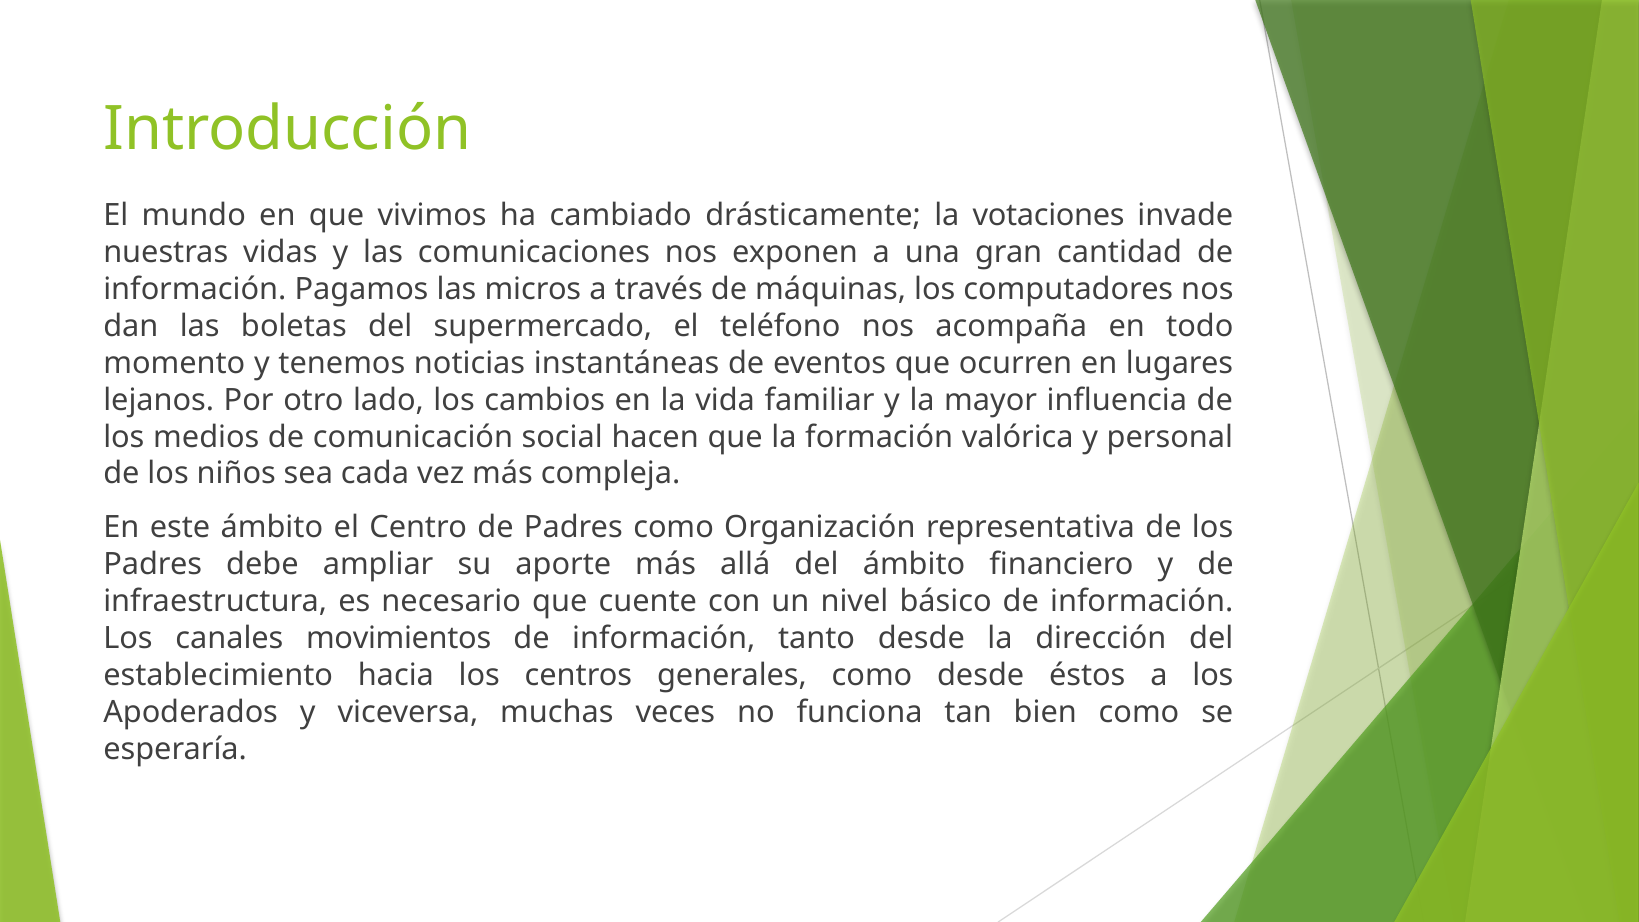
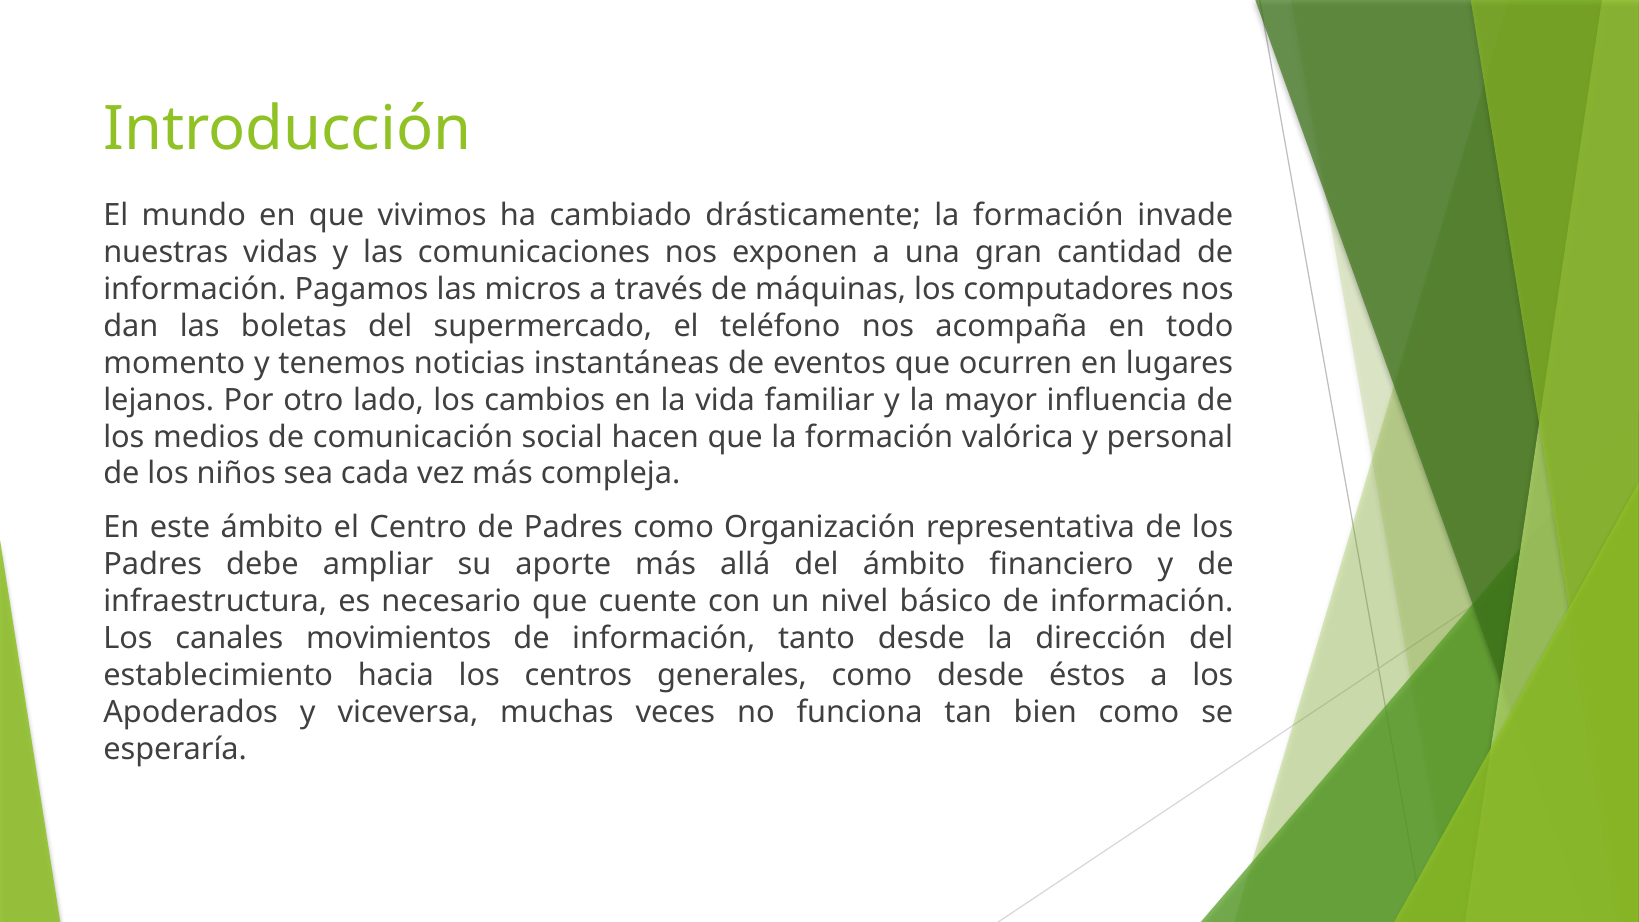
drásticamente la votaciones: votaciones -> formación (1048, 216)
